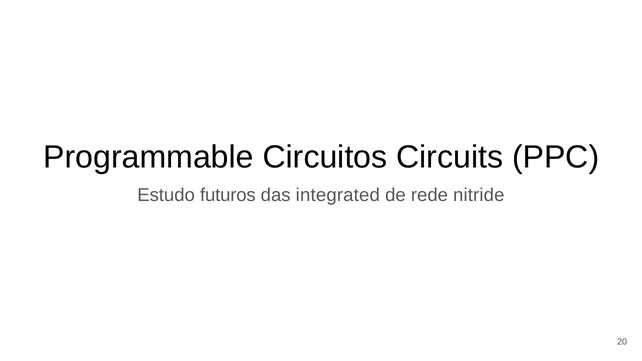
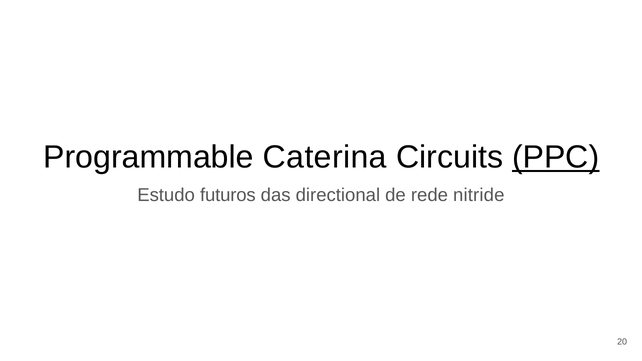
Circuitos: Circuitos -> Caterina (325, 157)
PPC underline: none -> present (556, 157)
integrated: integrated -> directional (338, 195)
